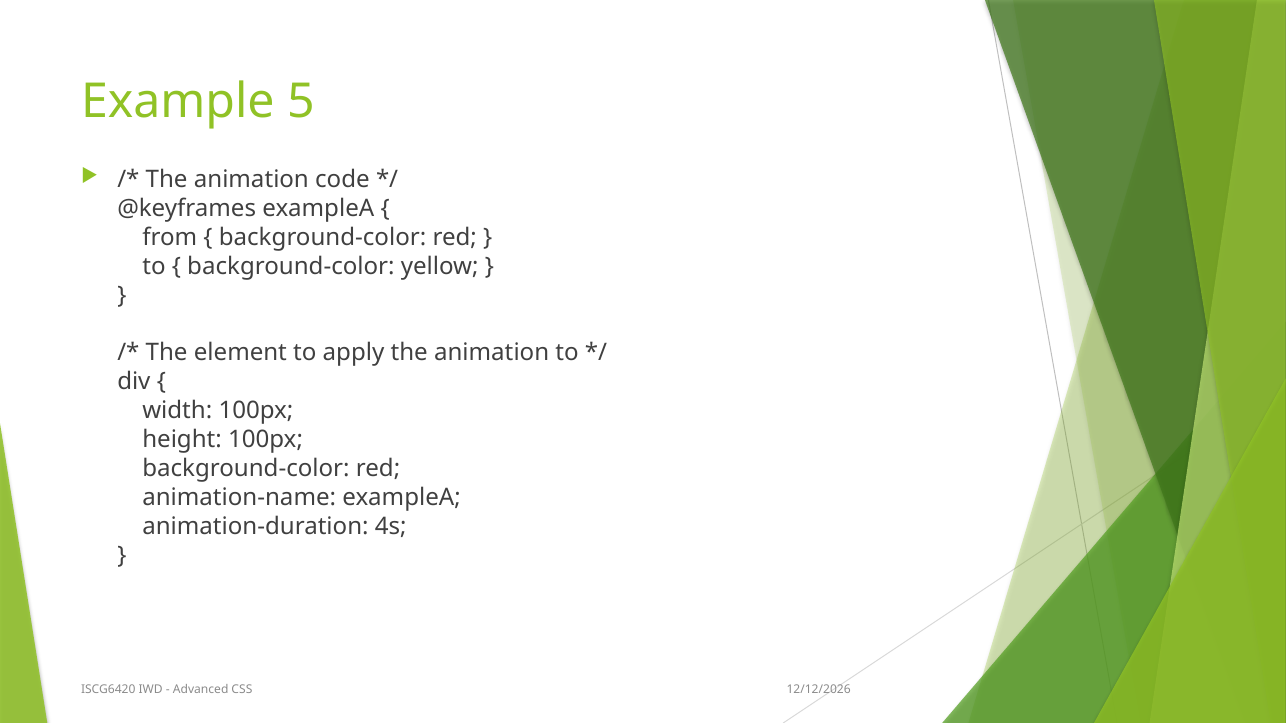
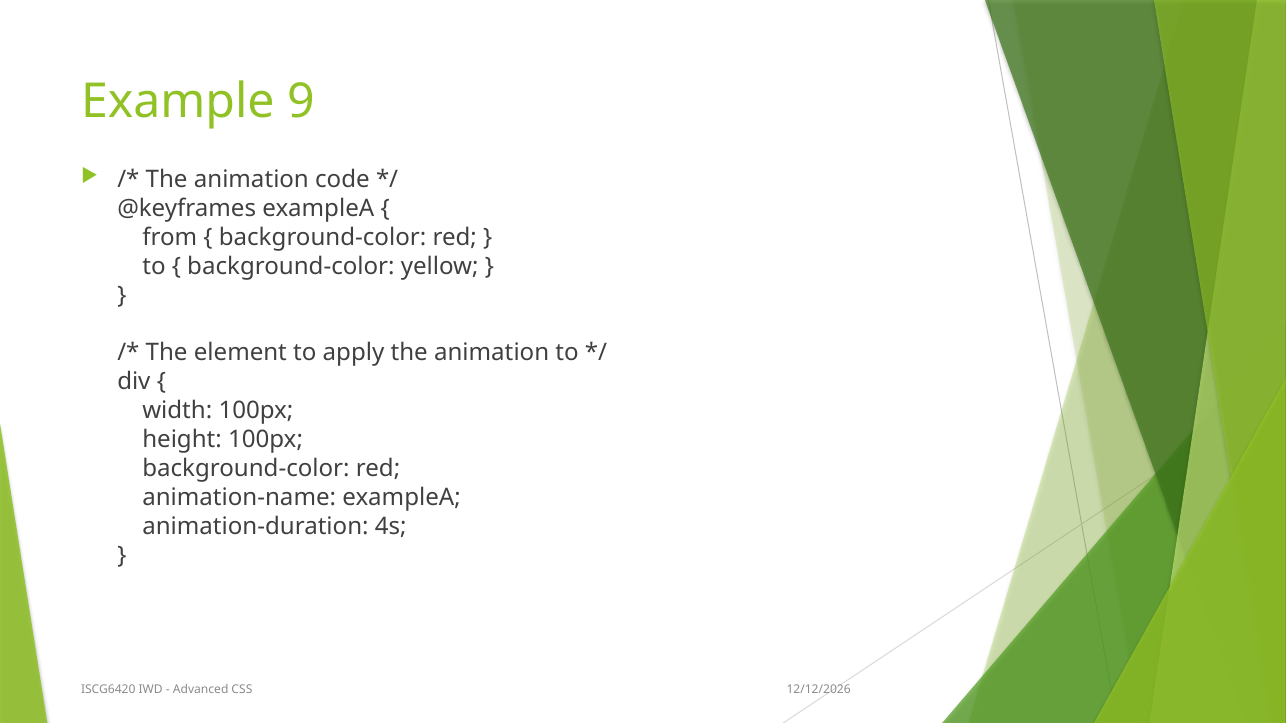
5: 5 -> 9 (301, 101)
